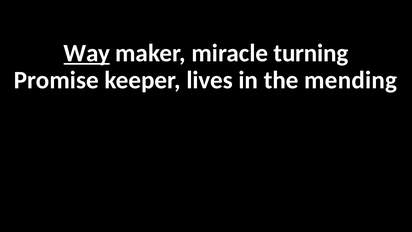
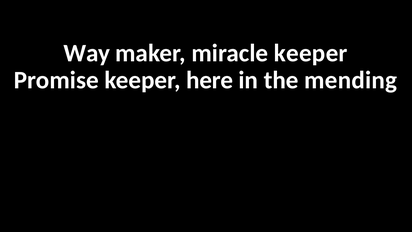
Way underline: present -> none (87, 53)
miracle turning: turning -> keeper (311, 53)
lives: lives -> here (210, 80)
